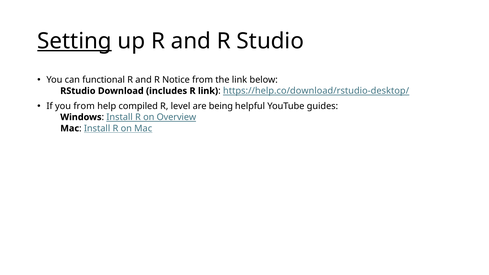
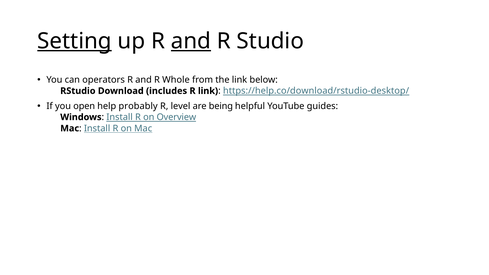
and underline: none -> present (191, 41)
functional: functional -> operators (104, 80)
Notice: Notice -> Whole (176, 80)
you from: from -> open (84, 106)
compiled: compiled -> probably (138, 106)
